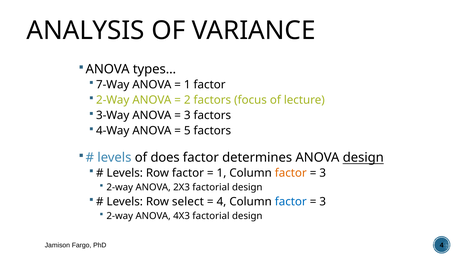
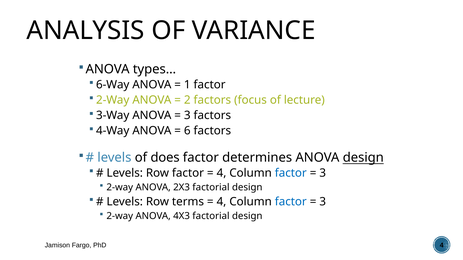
7-Way: 7-Way -> 6-Way (113, 85)
5: 5 -> 6 (187, 131)
1: 1 -> 4 (221, 173)
factor colour: orange -> blue (291, 173)
select: select -> terms (188, 202)
